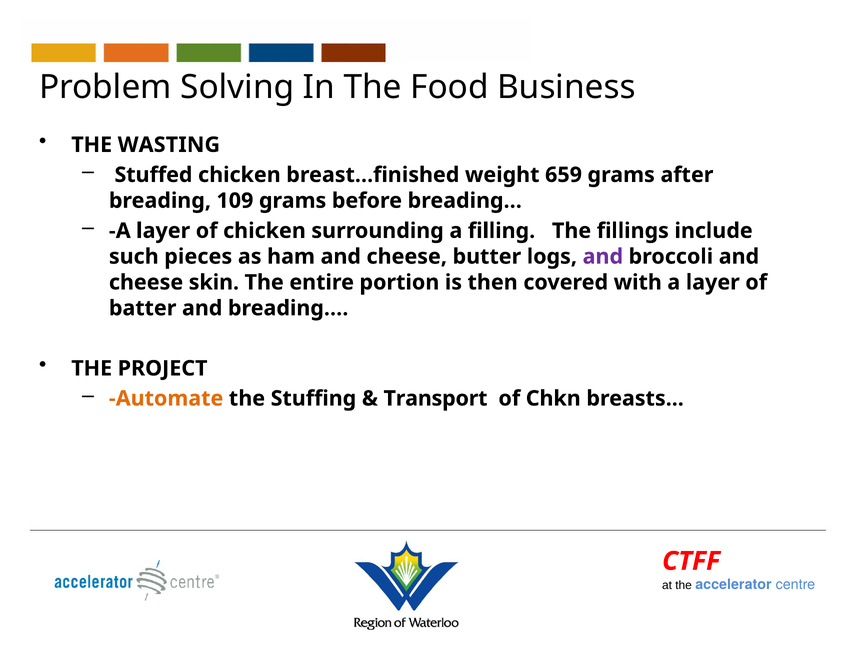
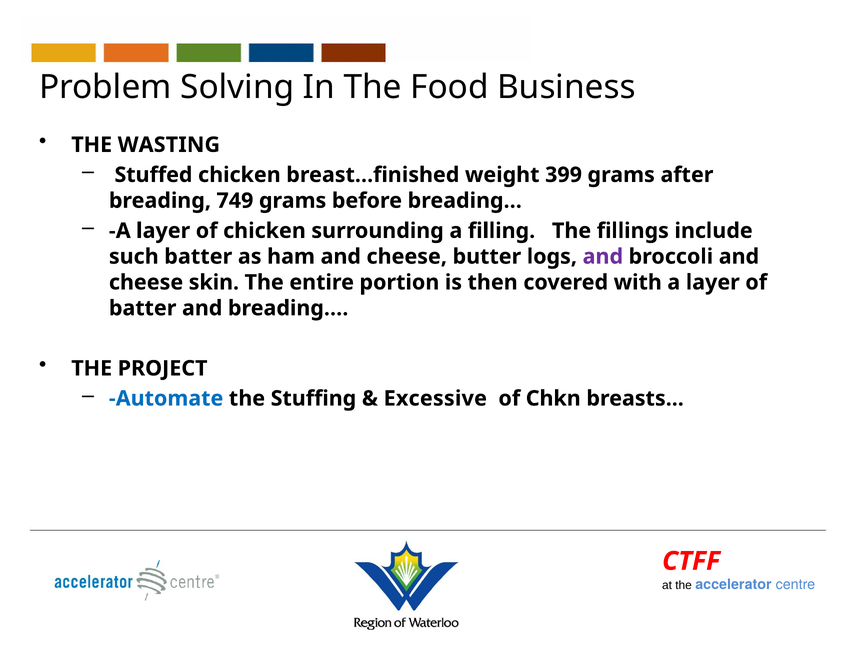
659: 659 -> 399 (564, 175)
109: 109 -> 749 (235, 201)
such pieces: pieces -> batter (198, 257)
Automate colour: orange -> blue (166, 398)
Transport: Transport -> Excessive (435, 398)
